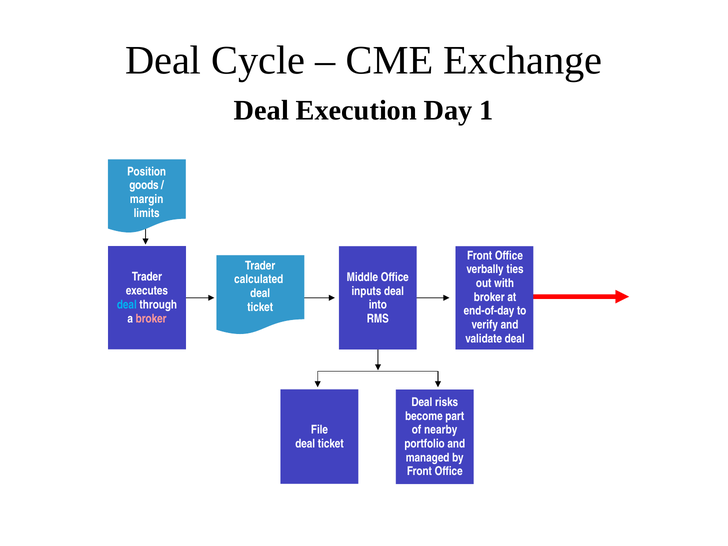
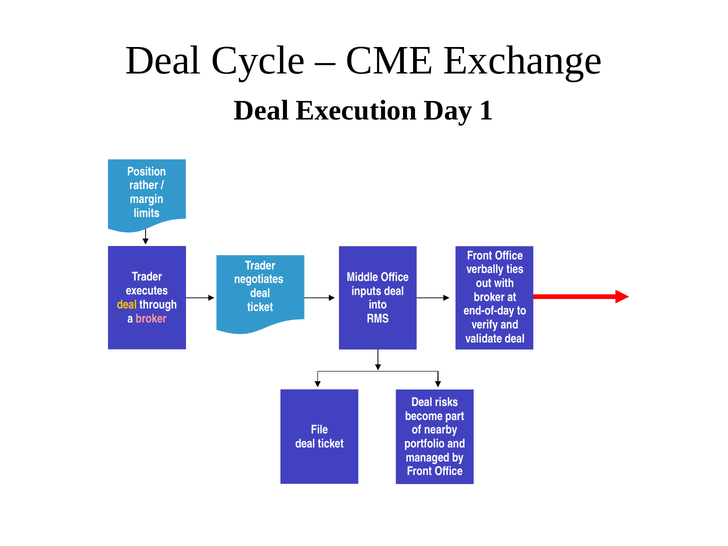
goods: goods -> rather (144, 185)
calculated: calculated -> negotiates (259, 279)
deal colour: light blue -> yellow (127, 305)
